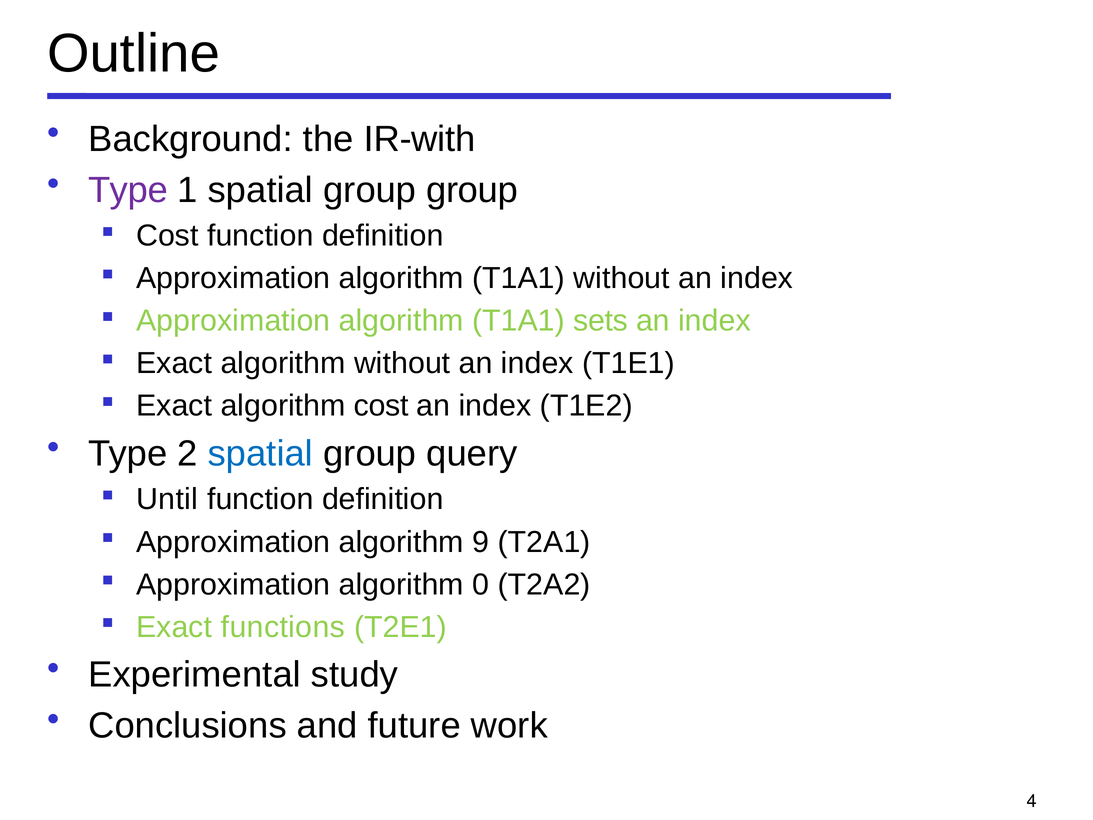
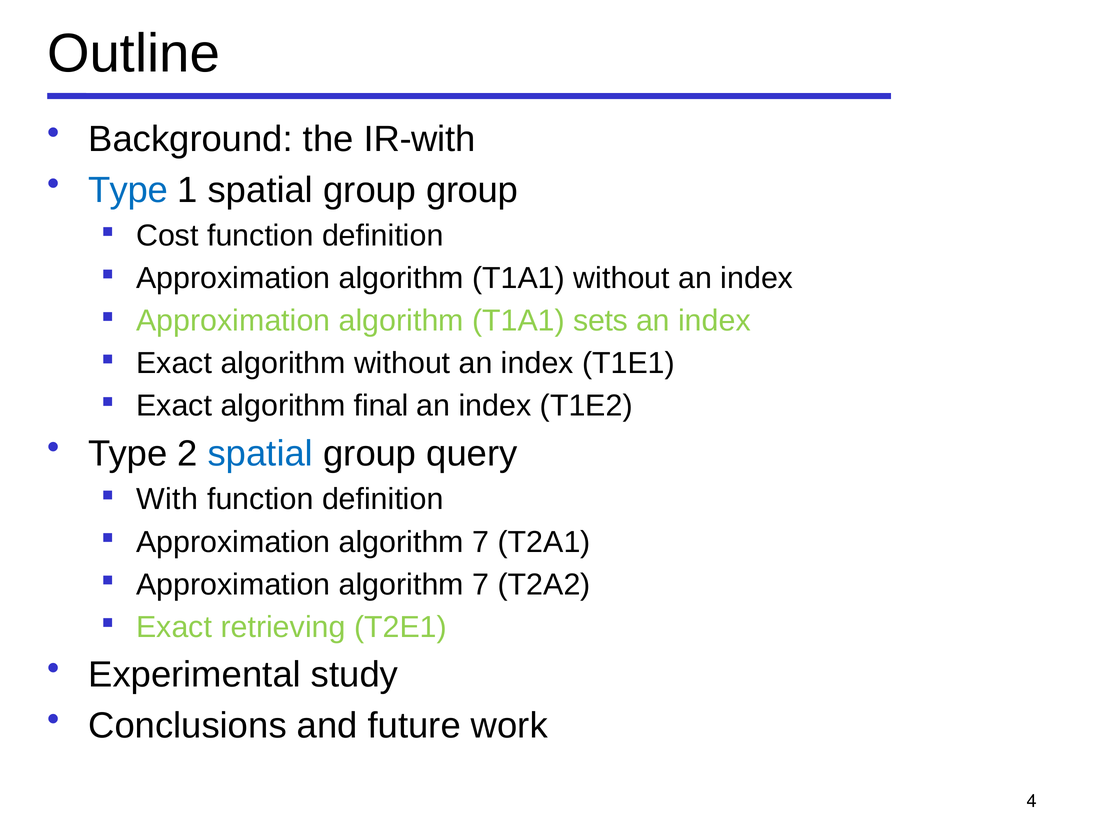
Type colour: purple -> blue (128, 190)
algorithm cost: cost -> final (381, 406)
Until: Until -> With (167, 499)
9: 9 -> 7 (481, 542)
0: 0 -> 7 (481, 584)
functions: functions -> retrieving (283, 627)
